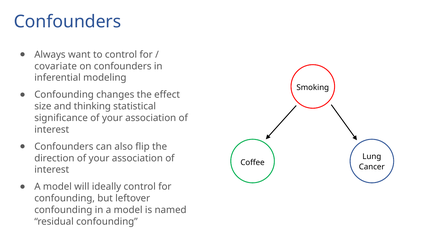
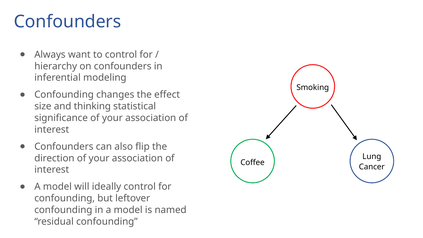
covariate: covariate -> hierarchy (56, 66)
